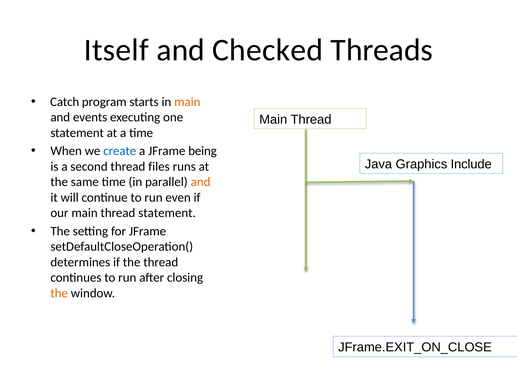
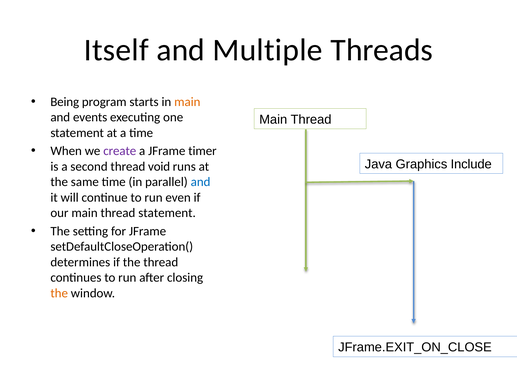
Checked: Checked -> Multiple (268, 50)
Catch: Catch -> Being (65, 102)
create colour: blue -> purple (120, 151)
being: being -> timer (202, 151)
files: files -> void (159, 166)
and colour: orange -> blue (201, 182)
